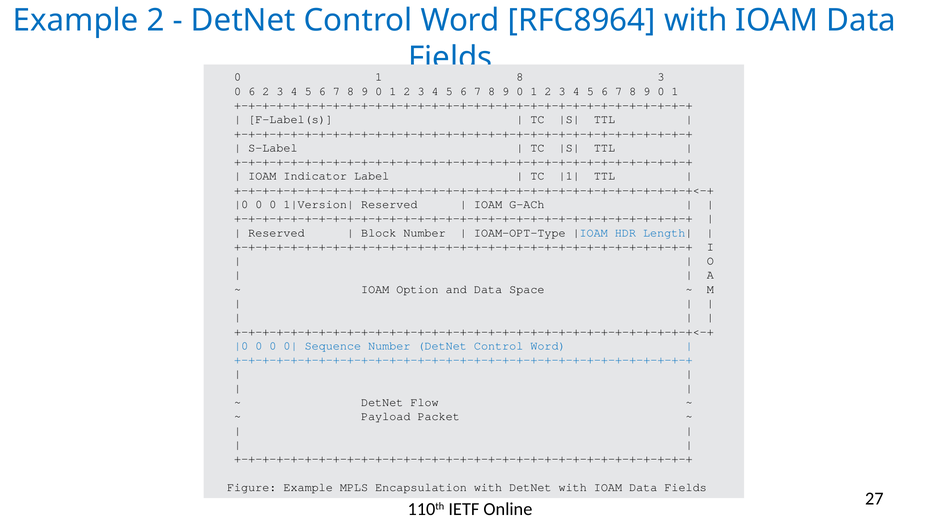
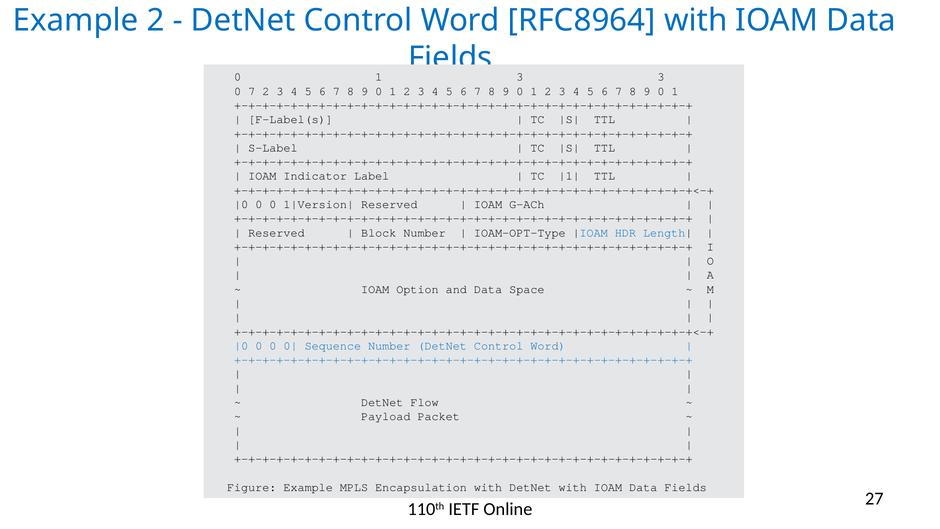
1 8: 8 -> 3 (520, 77)
0 6: 6 -> 7 (252, 91)
